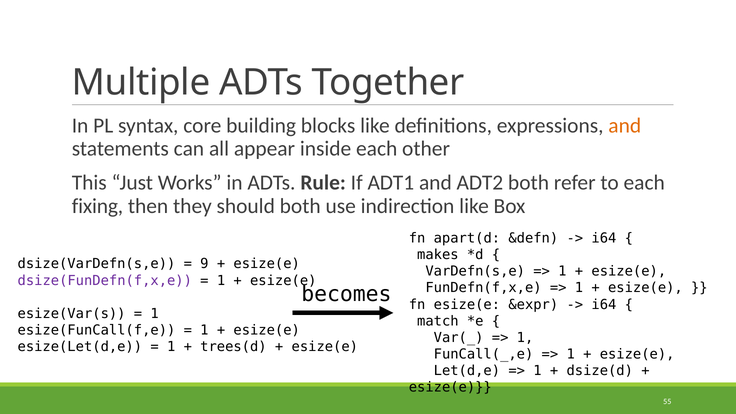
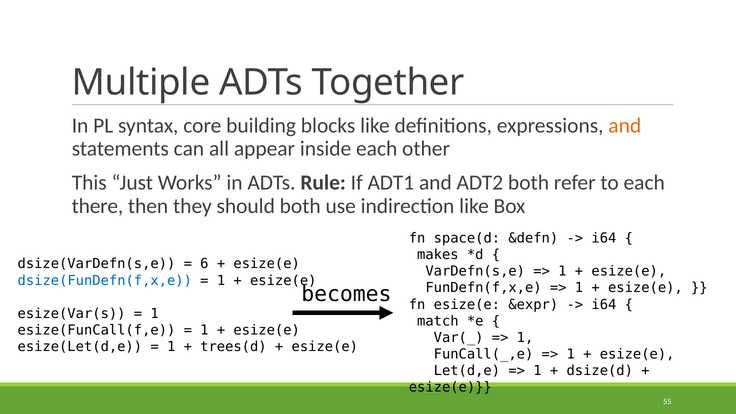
fixing: fixing -> there (98, 206)
apart(d: apart(d -> space(d (467, 238)
9: 9 -> 6 (204, 264)
dsize(FunDefn(f,x,e colour: purple -> blue (105, 280)
